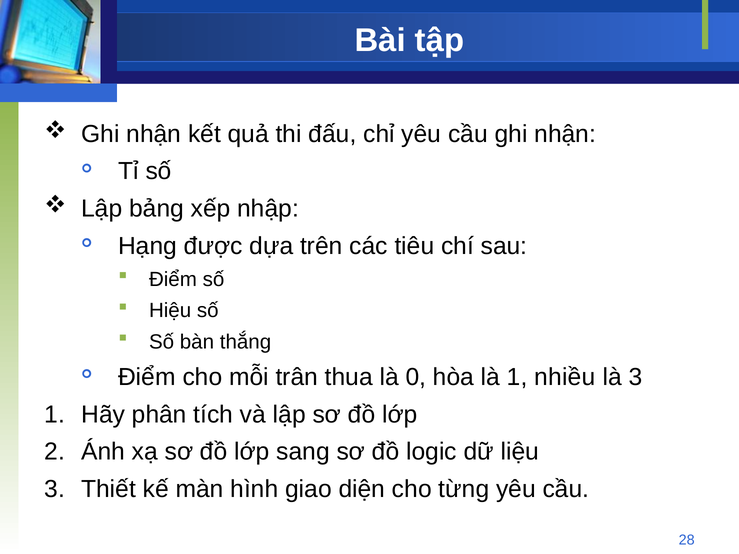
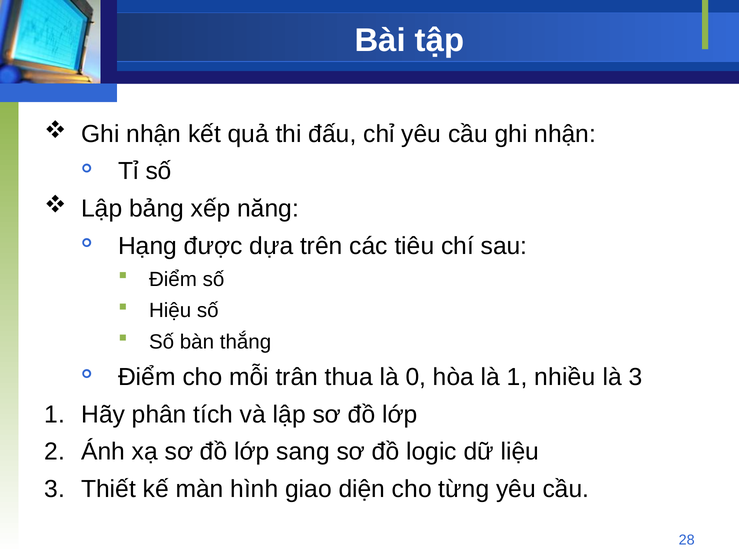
nhập: nhập -> năng (268, 209)
